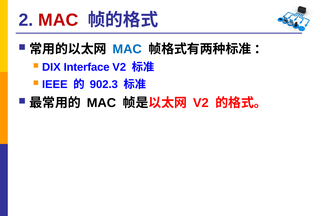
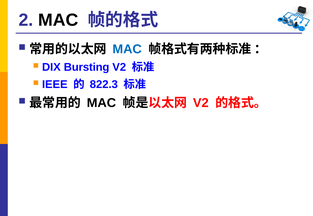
MAC colour: red -> black (58, 20)
Interface: Interface -> Bursting (87, 67)
902.3: 902.3 -> 822.3 (104, 85)
